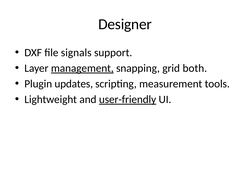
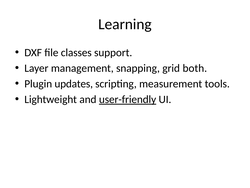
Designer: Designer -> Learning (125, 24)
signals: signals -> classes (76, 52)
management underline: present -> none (82, 68)
